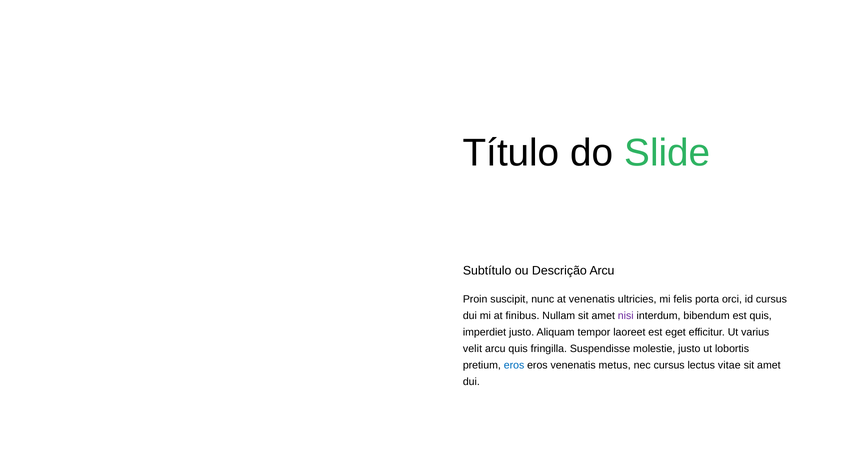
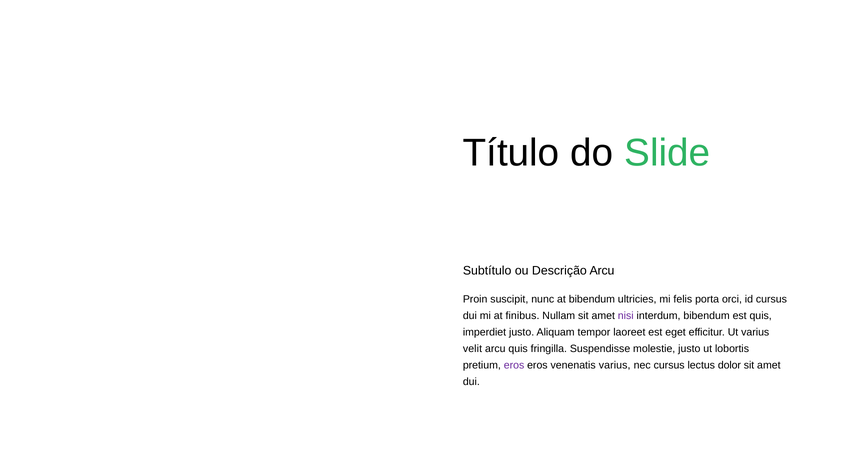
at venenatis: venenatis -> bibendum (592, 299)
eros colour: blue -> purple (514, 365)
venenatis metus: metus -> varius (615, 365)
vitae: vitae -> dolor (729, 365)
